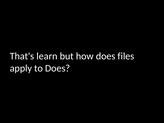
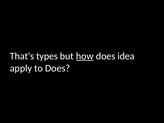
learn: learn -> types (47, 56)
how underline: none -> present (85, 56)
files: files -> idea (126, 56)
